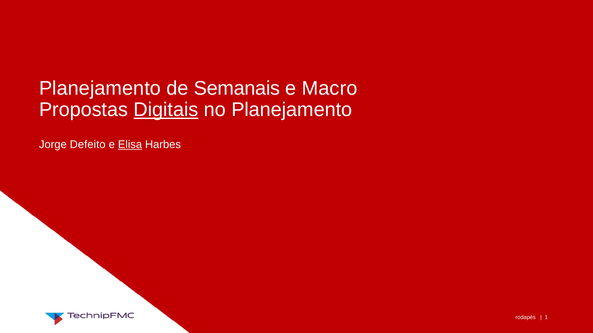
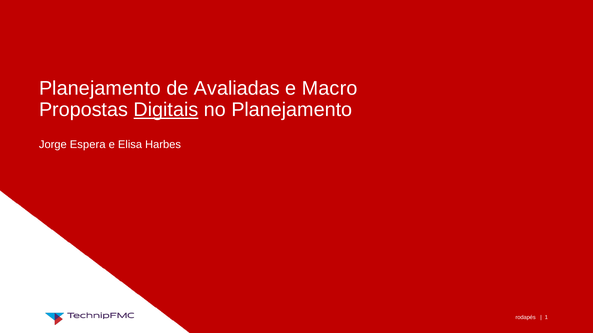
Semanais: Semanais -> Avaliadas (237, 89)
Defeito: Defeito -> Espera (88, 145)
Elisa underline: present -> none (130, 145)
